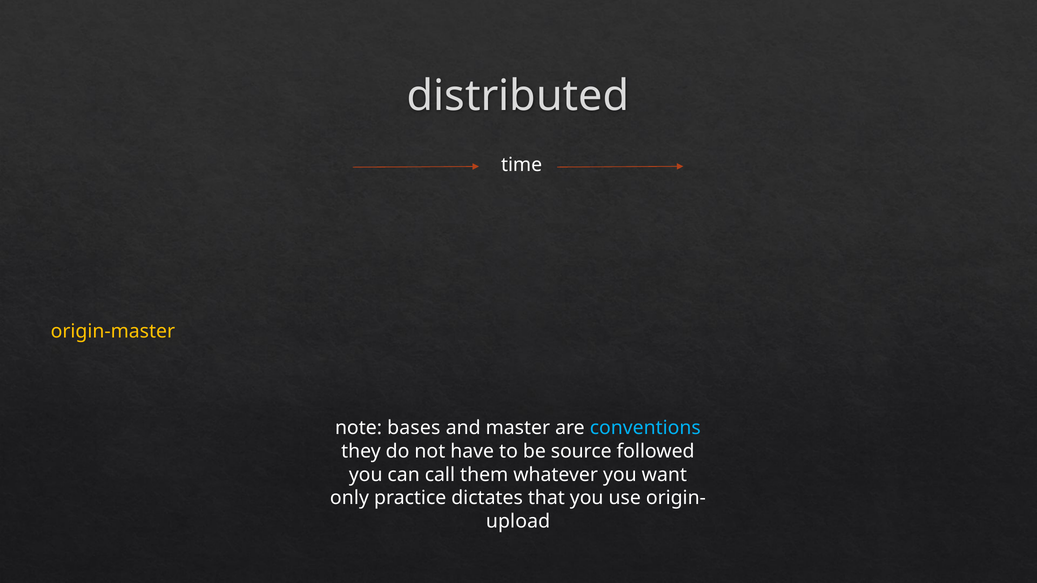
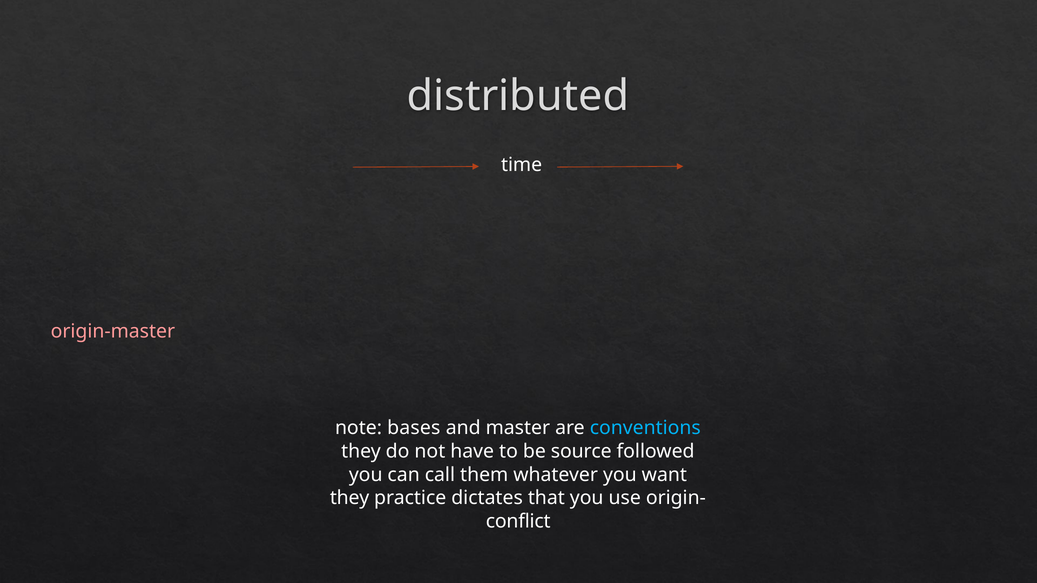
origin-master colour: yellow -> pink (113, 331)
only: only -> they (350, 498)
upload: upload -> conflict (518, 522)
